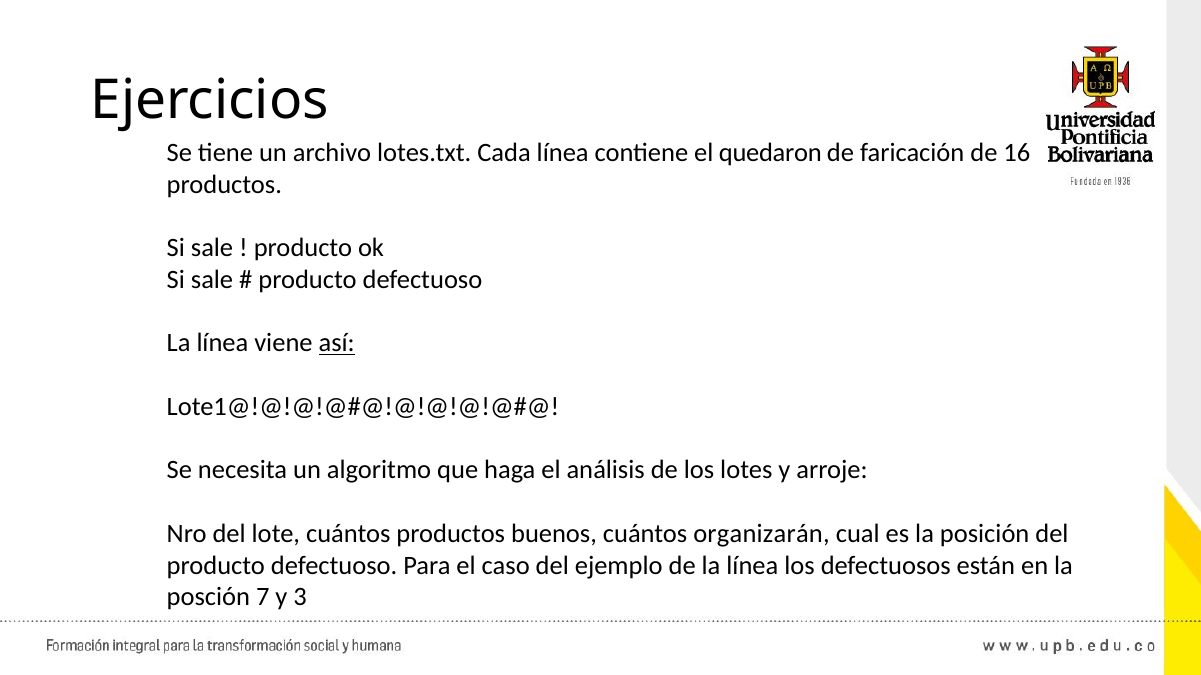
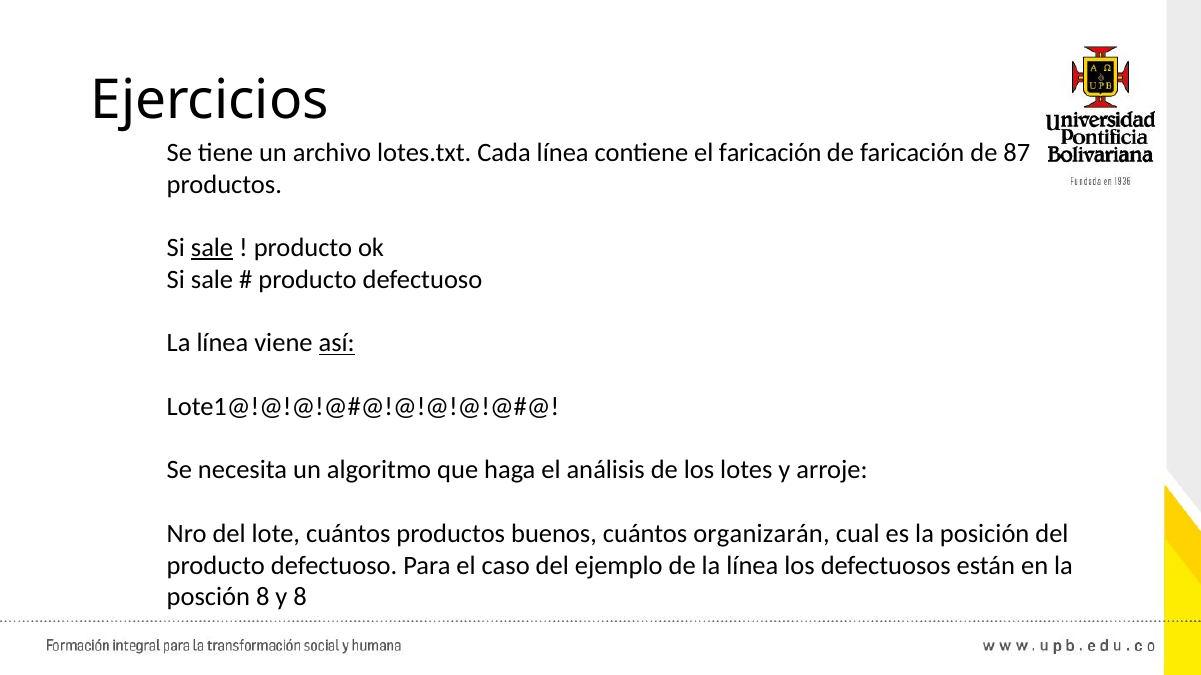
el quedaron: quedaron -> faricación (770, 153)
16: 16 -> 87 (1017, 153)
sale underline: none -> present (212, 248)
posción 7: 7 -> 8 (263, 598)
y 3: 3 -> 8 (300, 598)
